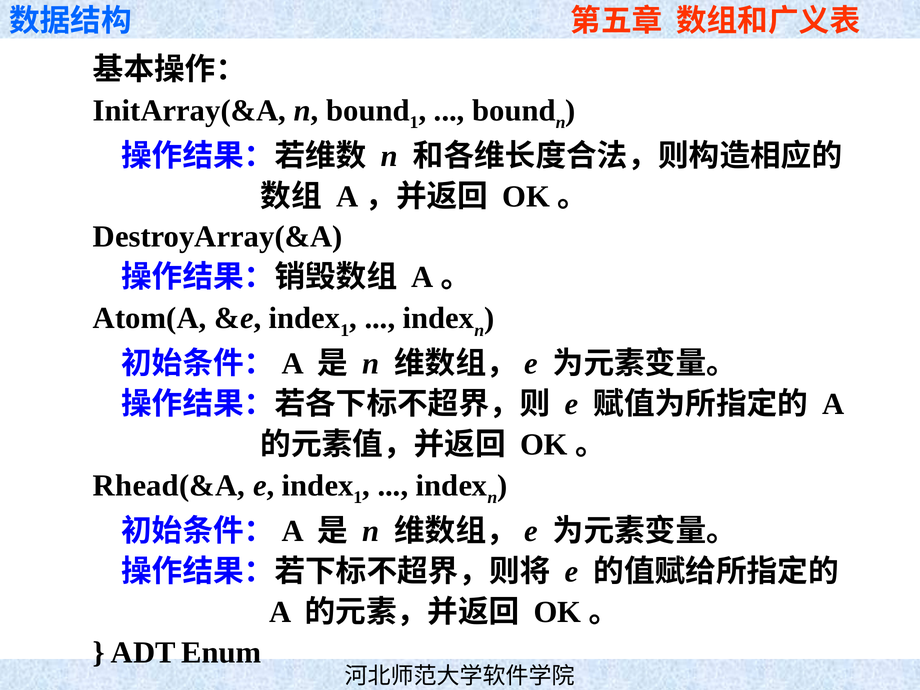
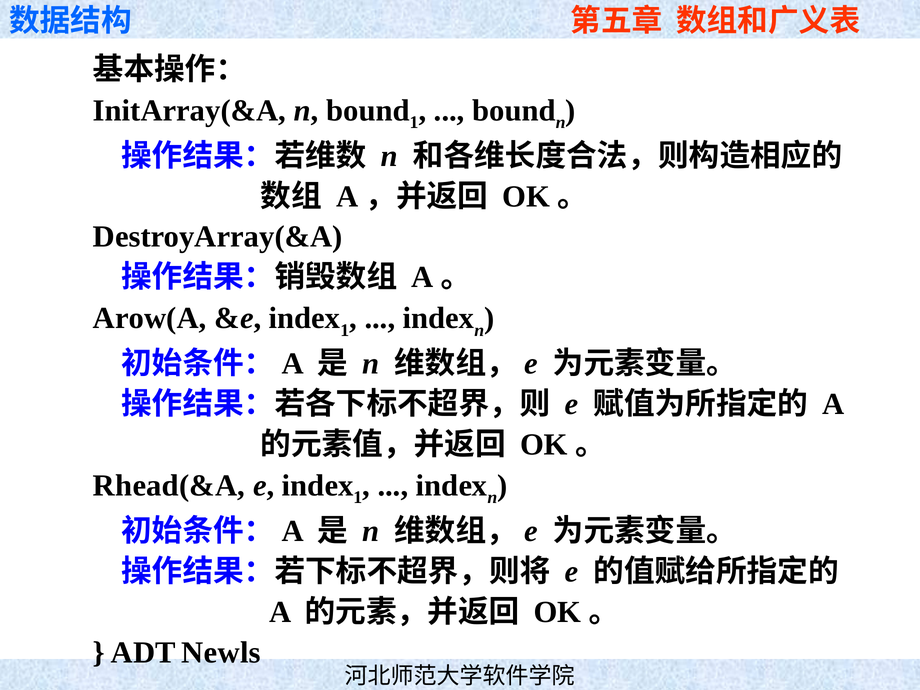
Atom(A: Atom(A -> Arow(A (150, 318)
Enum: Enum -> Newls (221, 653)
